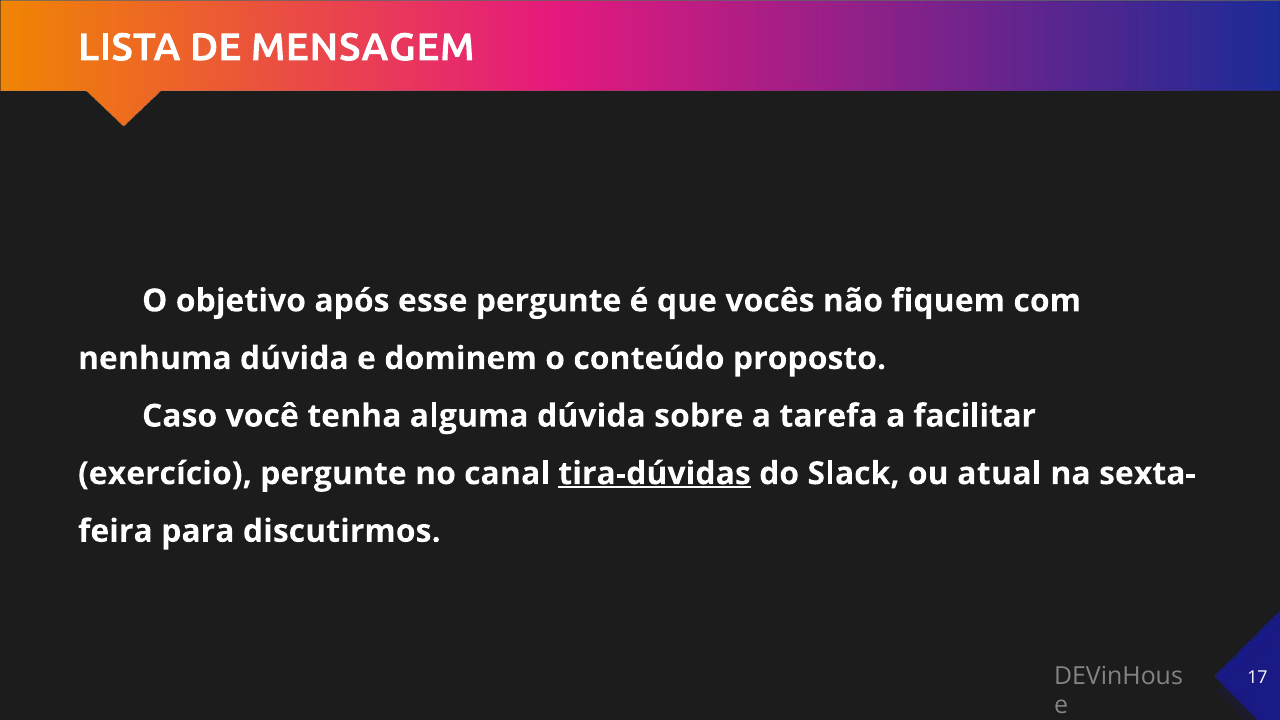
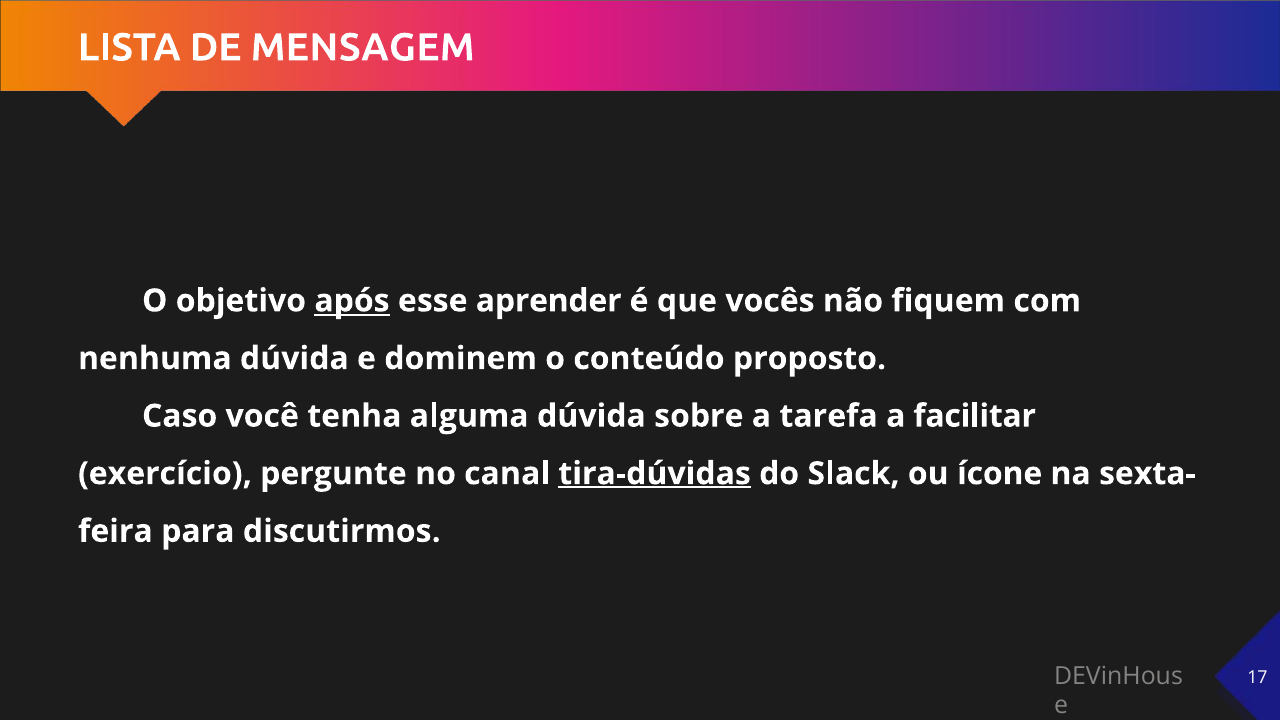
após underline: none -> present (352, 301)
esse pergunte: pergunte -> aprender (549, 301)
atual: atual -> ícone (1000, 474)
